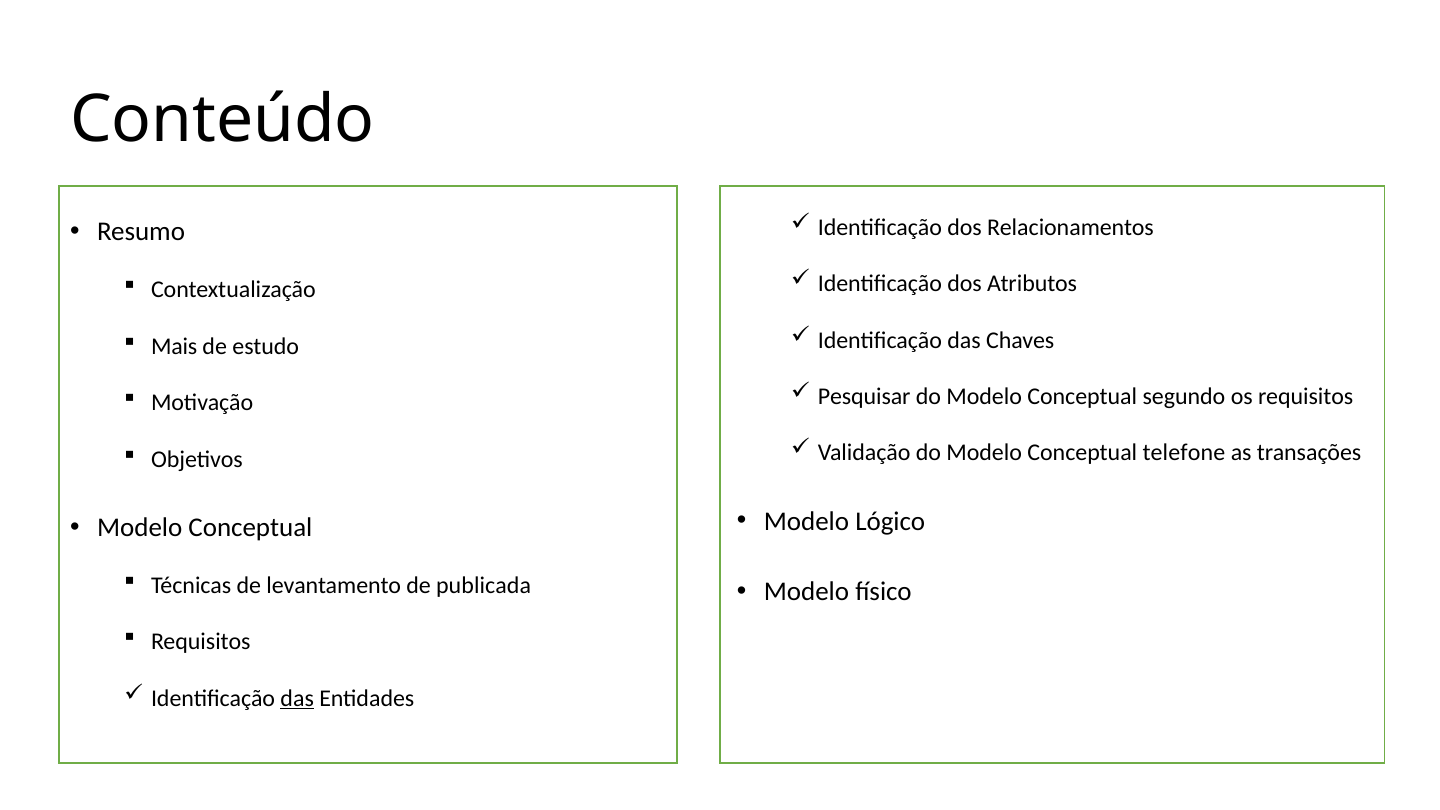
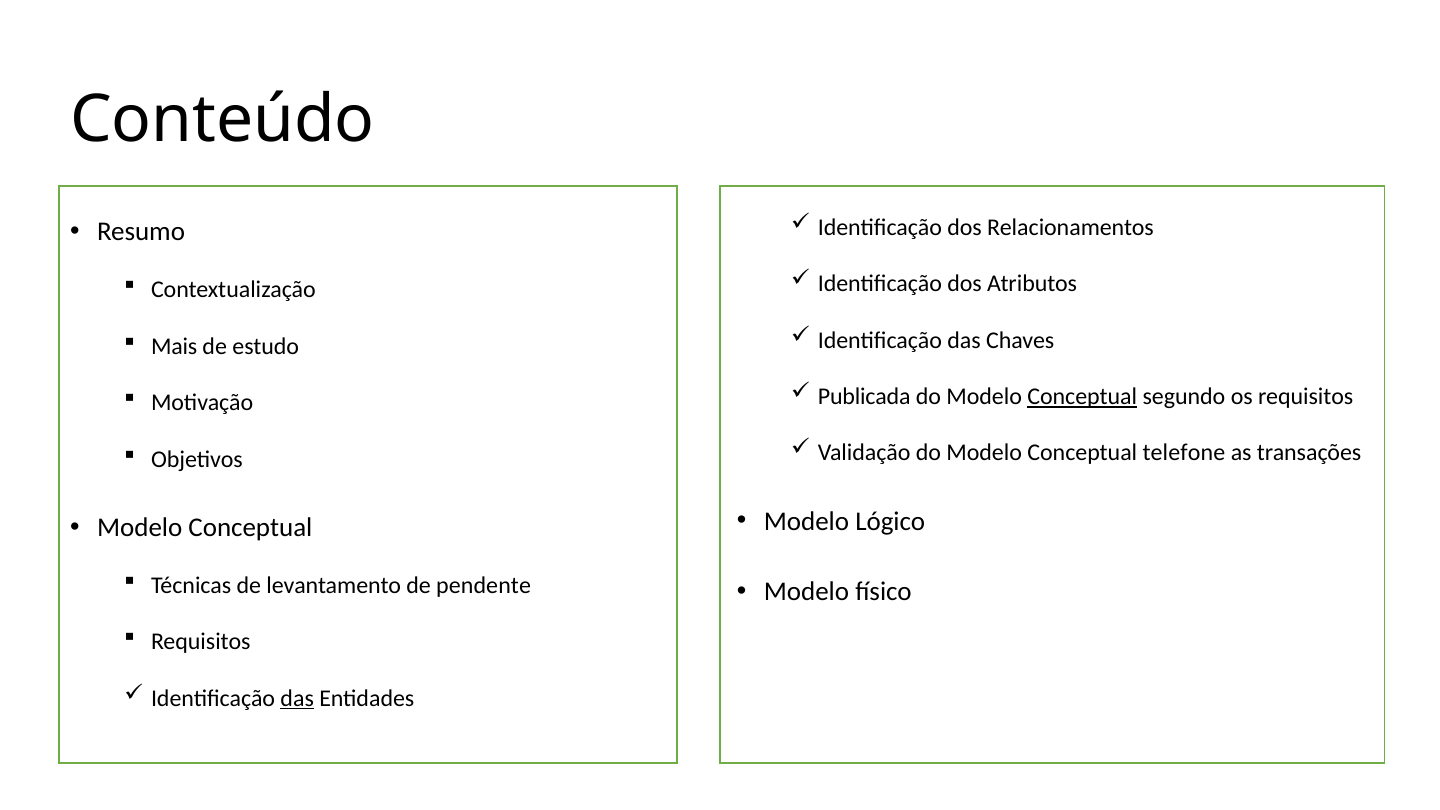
Pesquisar: Pesquisar -> Publicada (864, 397)
Conceptual underline: none -> present (1082, 397)
publicada: publicada -> pendente (484, 586)
